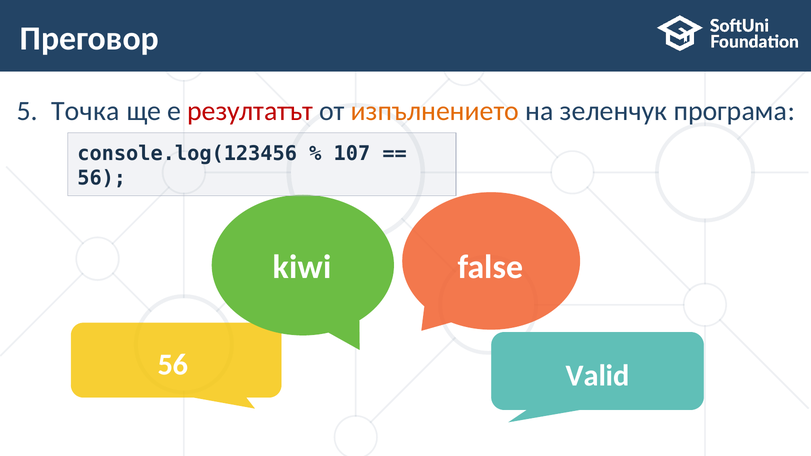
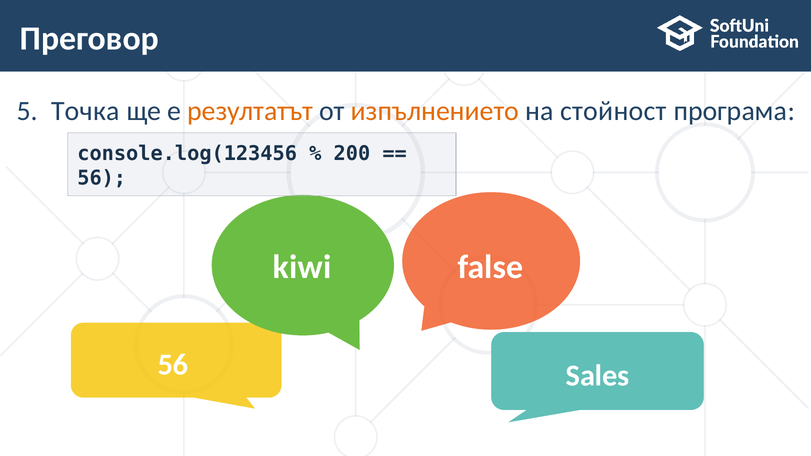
резултатът colour: red -> orange (250, 111)
зеленчук: зеленчук -> стойност (613, 111)
107: 107 -> 200 (352, 154)
Valid: Valid -> Sales (598, 376)
